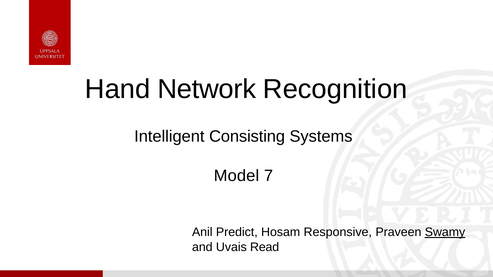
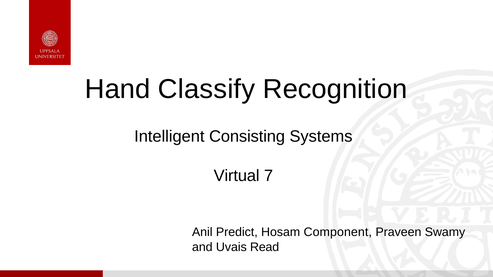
Network: Network -> Classify (207, 89)
Model: Model -> Virtual (237, 176)
Responsive: Responsive -> Component (338, 232)
Swamy underline: present -> none (445, 232)
